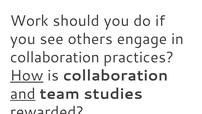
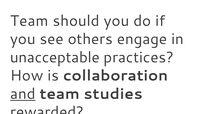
Work: Work -> Team (29, 21)
collaboration: collaboration -> unacceptable (55, 57)
How underline: present -> none (27, 75)
